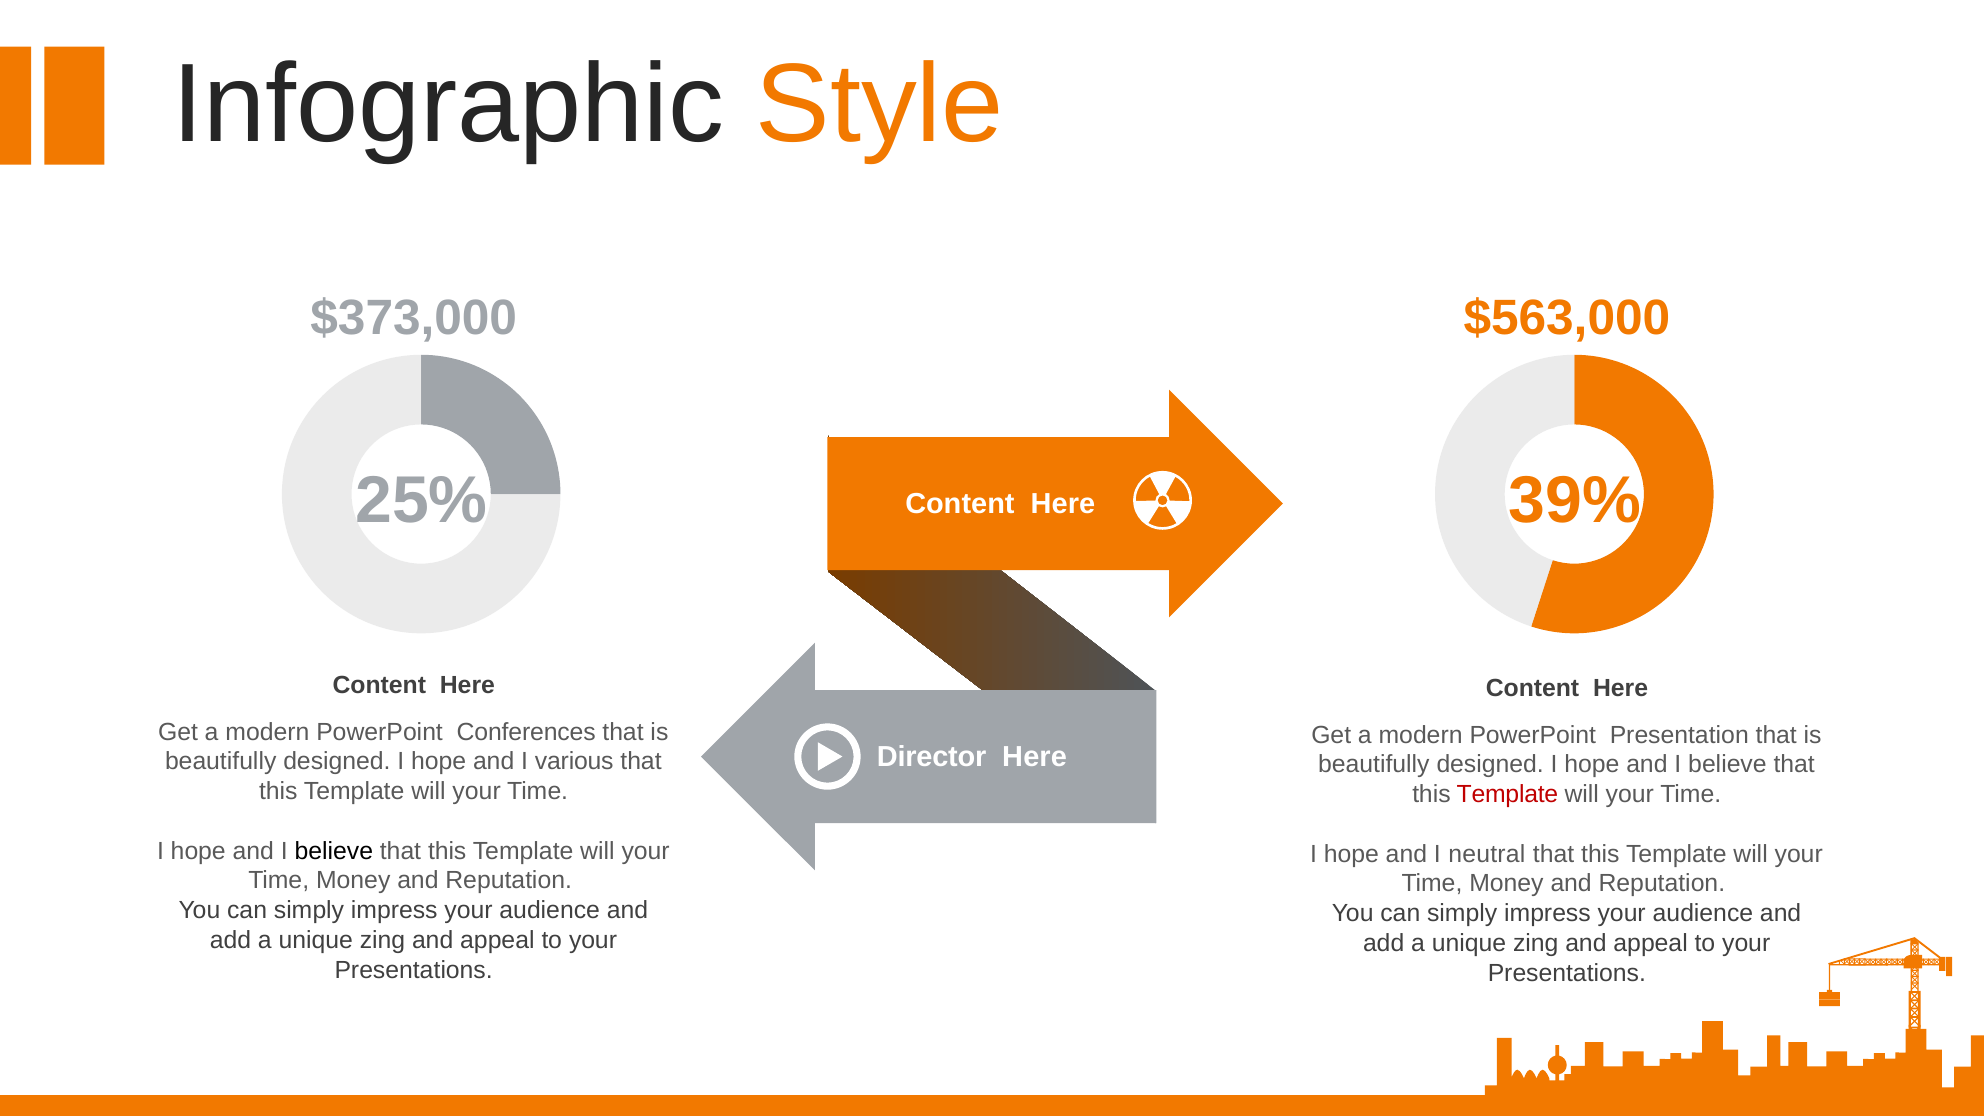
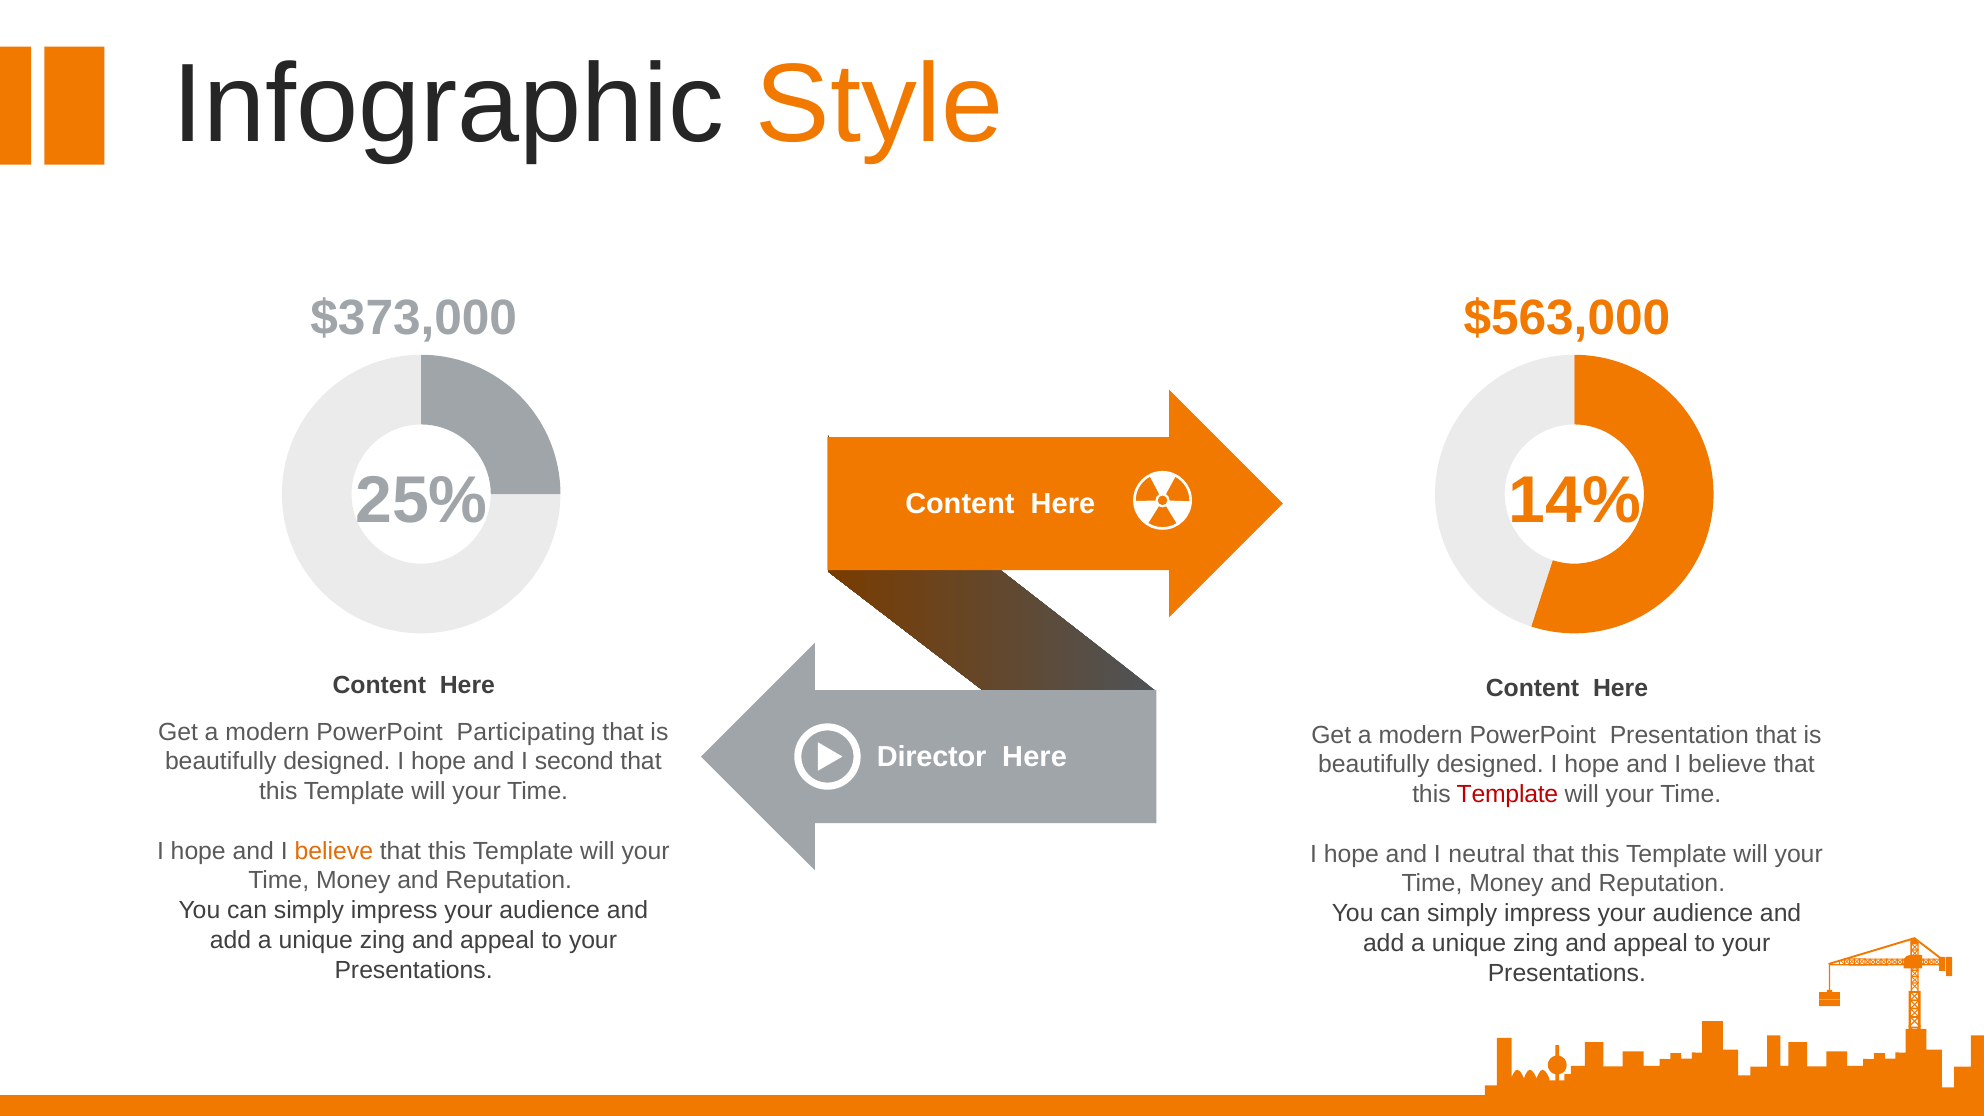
39%: 39% -> 14% (1575, 500)
Conferences: Conferences -> Participating (526, 732)
various: various -> second (574, 762)
believe colour: black -> orange (334, 851)
